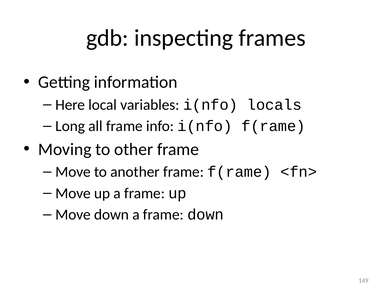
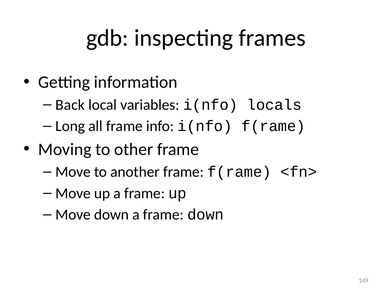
Here: Here -> Back (70, 105)
